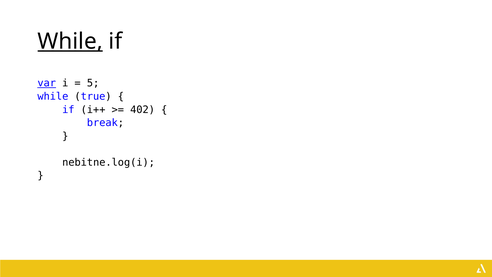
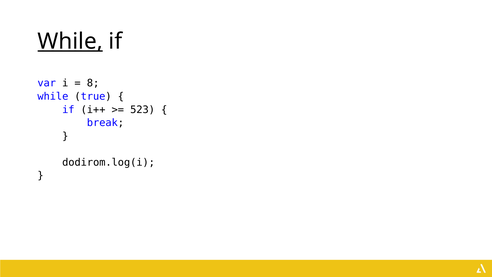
var underline: present -> none (47, 83)
5: 5 -> 8 (93, 83)
402: 402 -> 523 (143, 110)
nebitne.log(i: nebitne.log(i -> dodirom.log(i (109, 162)
